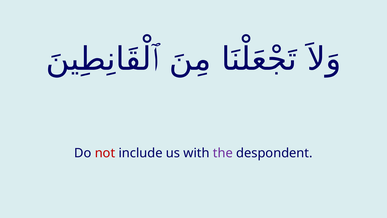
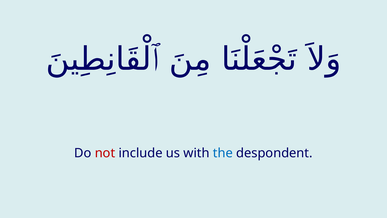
the colour: purple -> blue (223, 153)
